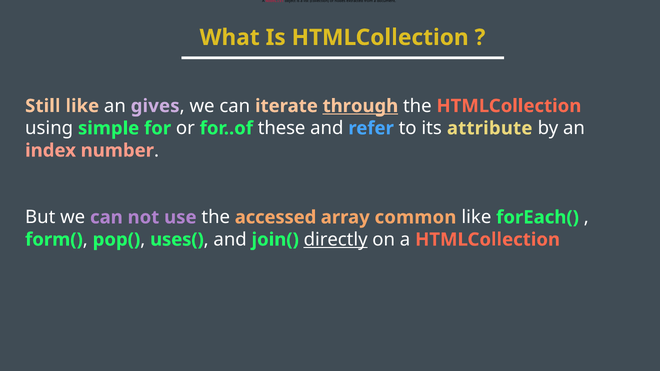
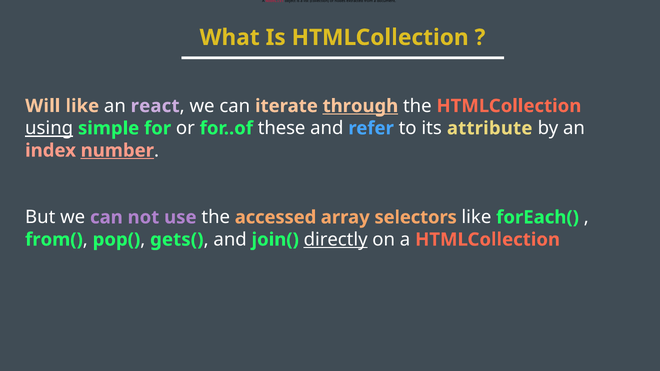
Still: Still -> Will (43, 106)
gives: gives -> react (155, 106)
using underline: none -> present (49, 128)
number underline: none -> present (117, 151)
common: common -> selectors (416, 217)
form(: form( -> from( (54, 240)
uses(: uses( -> gets( (177, 240)
